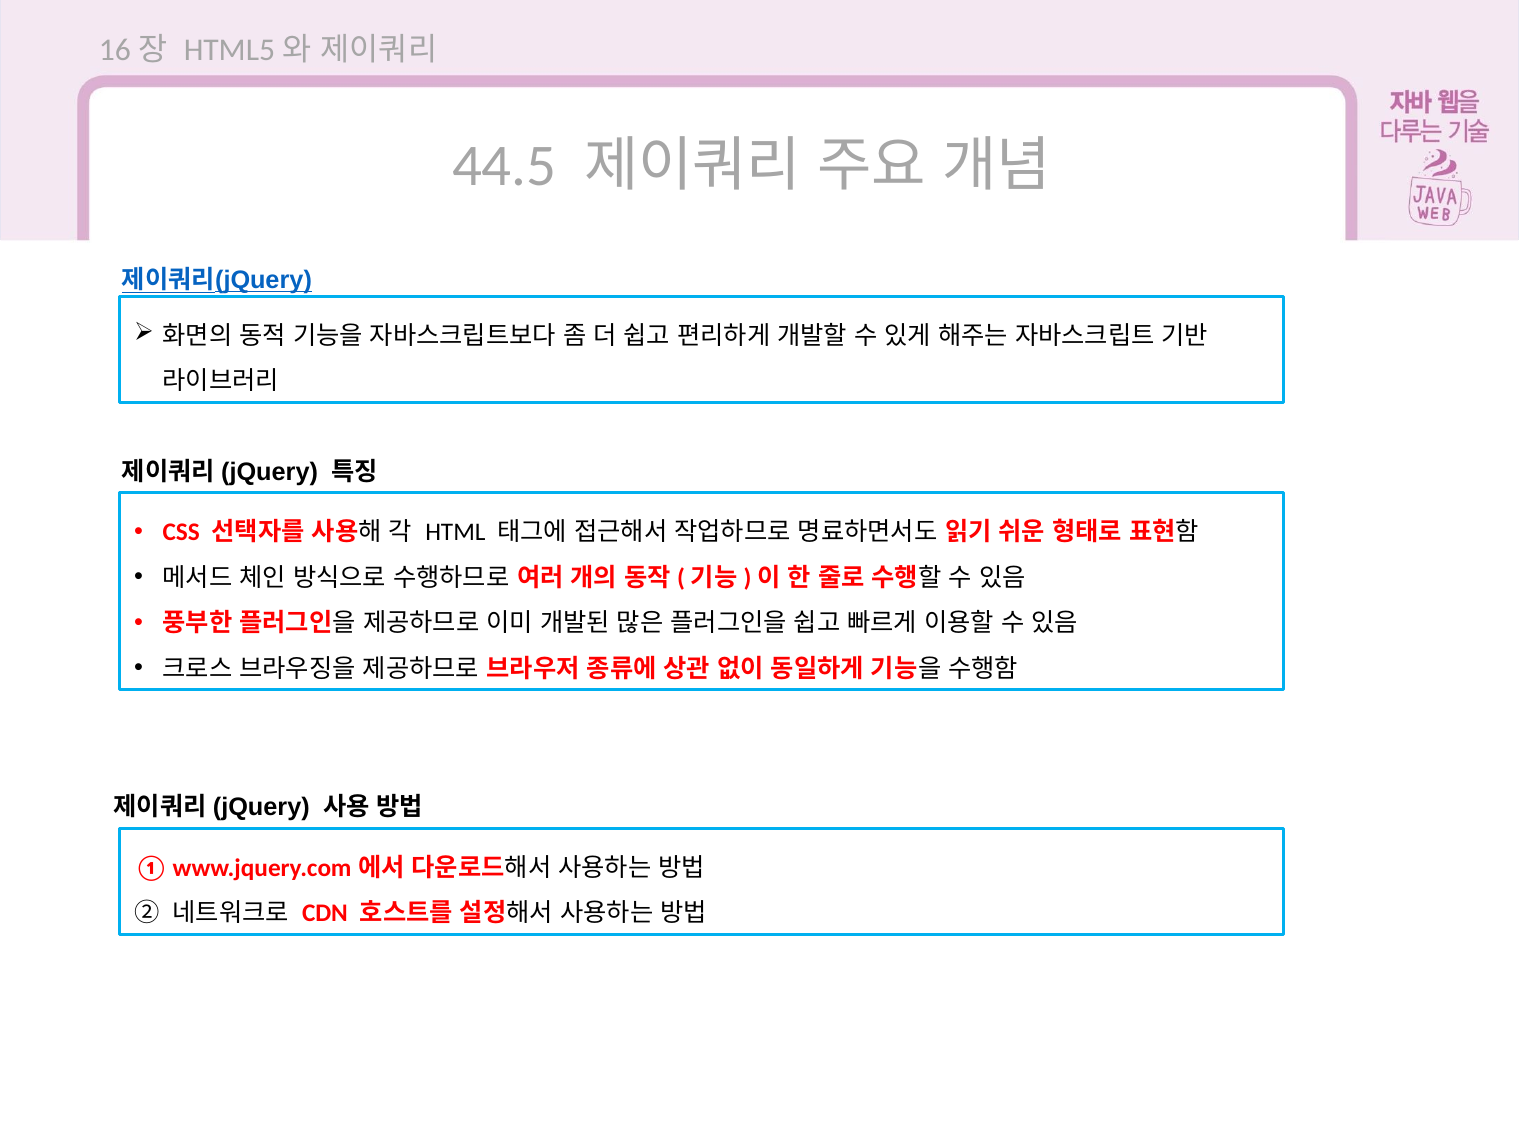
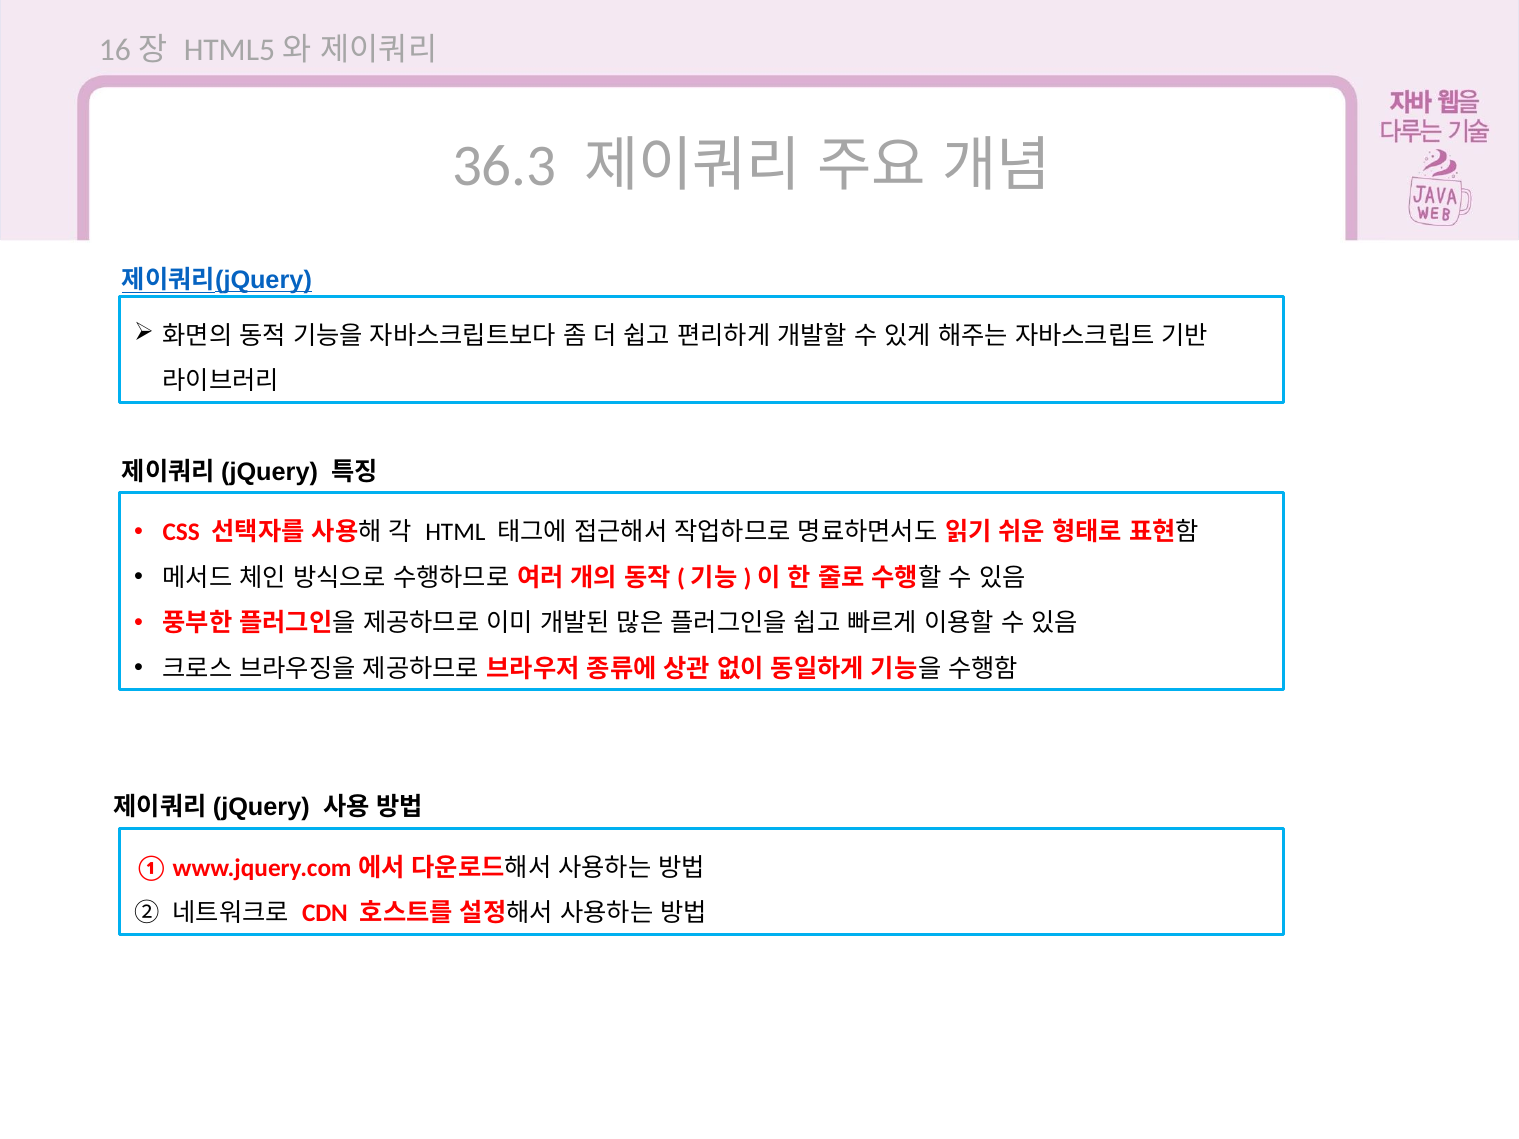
44.5: 44.5 -> 36.3 (504, 166)
